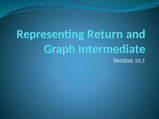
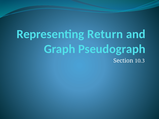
Intermediate: Intermediate -> Pseudograph (112, 49)
